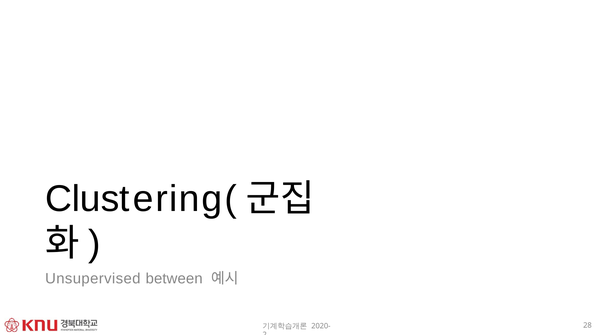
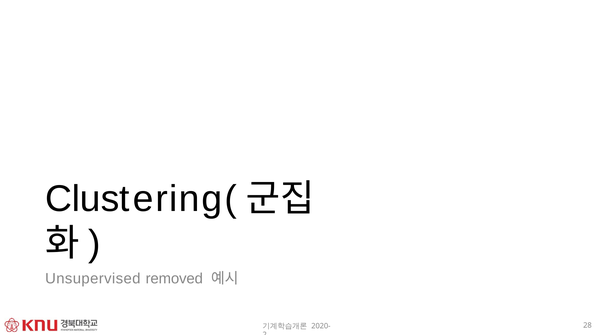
between: between -> removed (174, 279)
